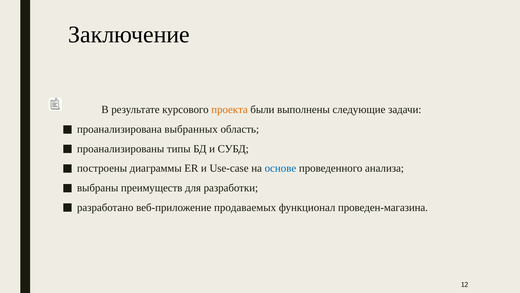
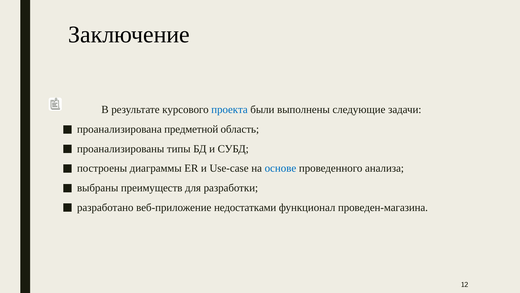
проекта colour: orange -> blue (229, 109)
выбранных: выбранных -> предметной (191, 129)
продаваемых: продаваемых -> недостатками (245, 207)
